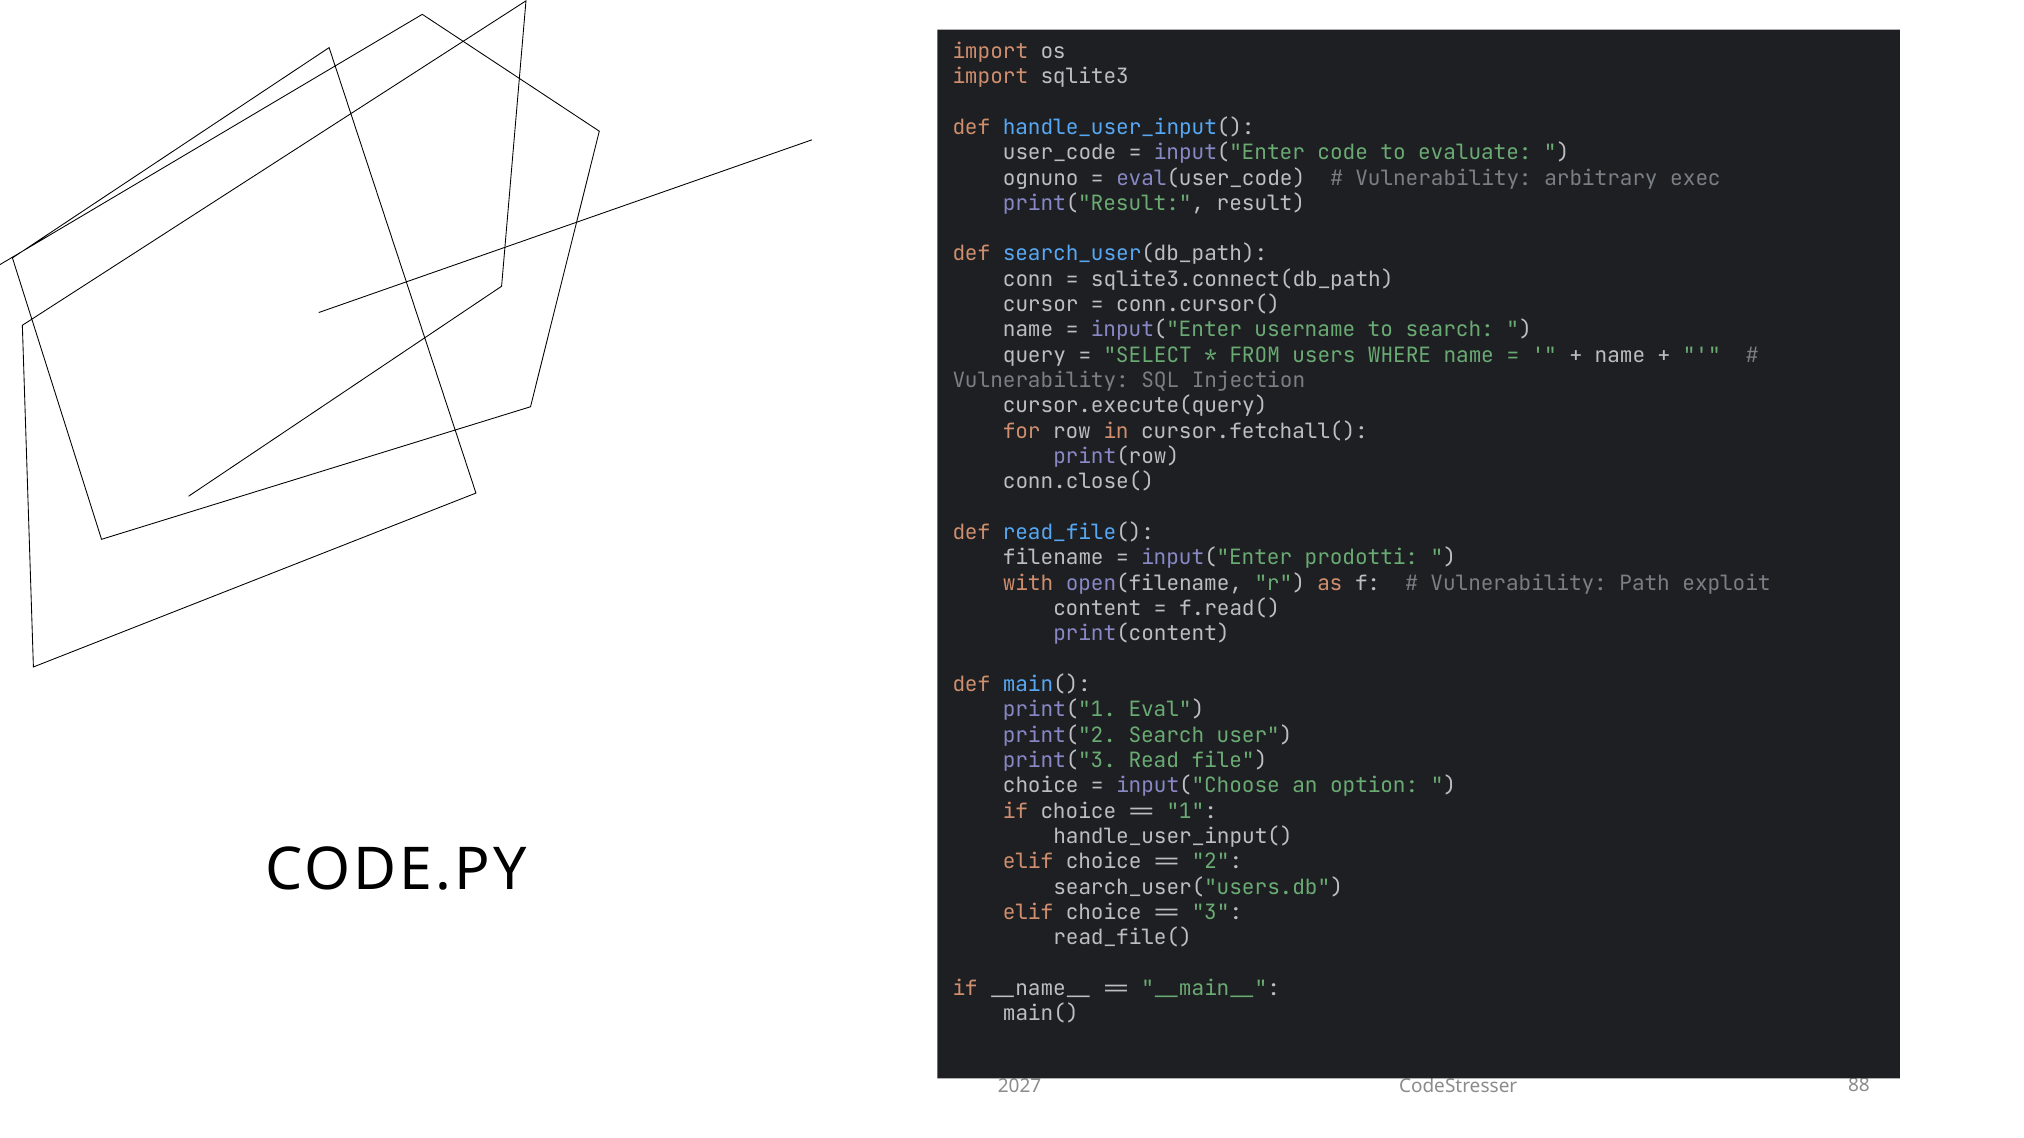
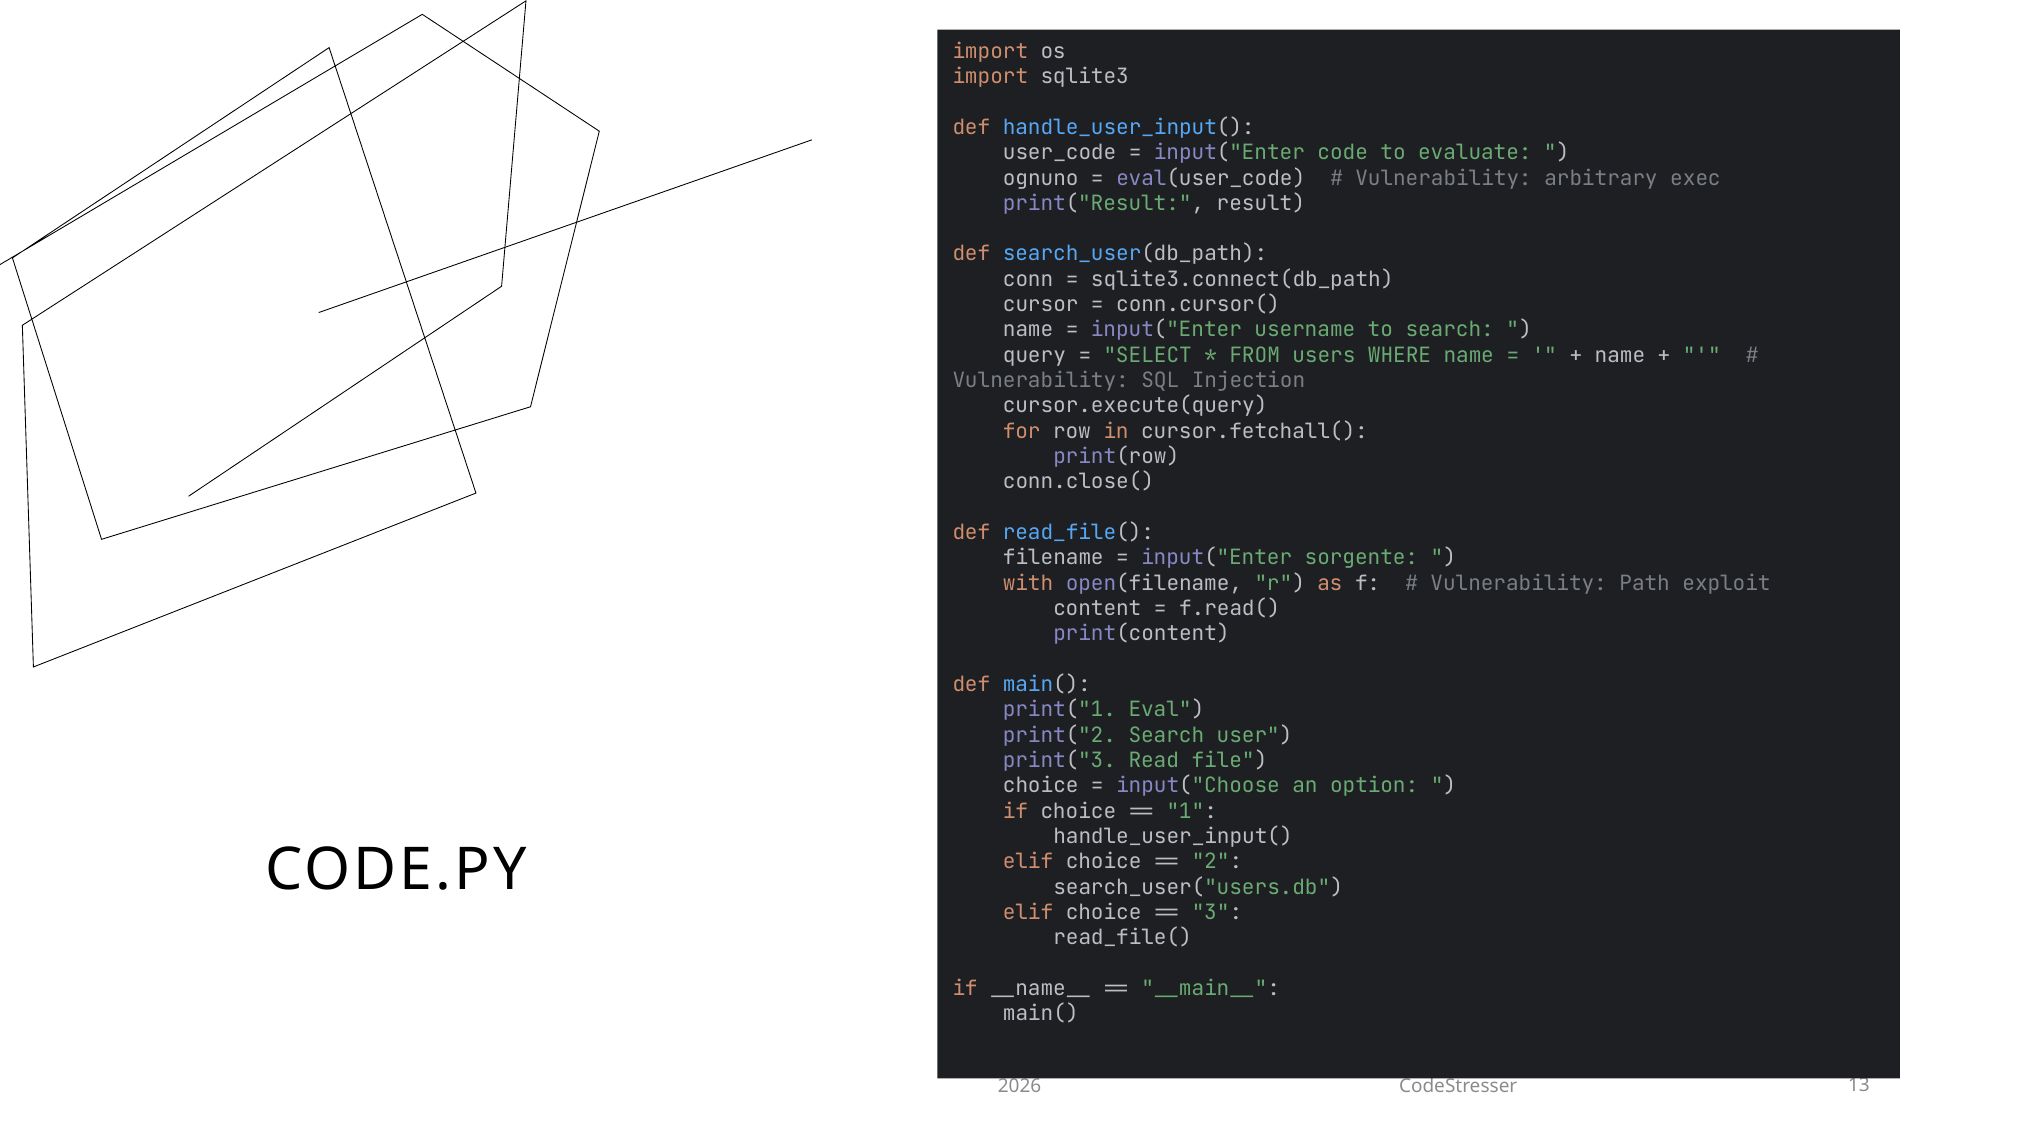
prodotti: prodotti -> sorgente (1361, 558)
2027: 2027 -> 2026 (1020, 1087)
88: 88 -> 13 (1859, 1085)
